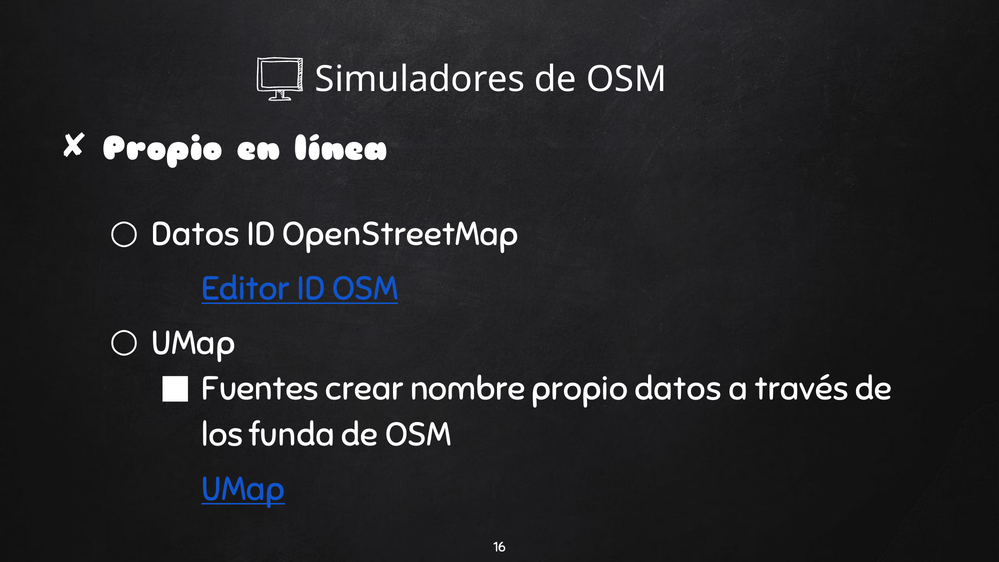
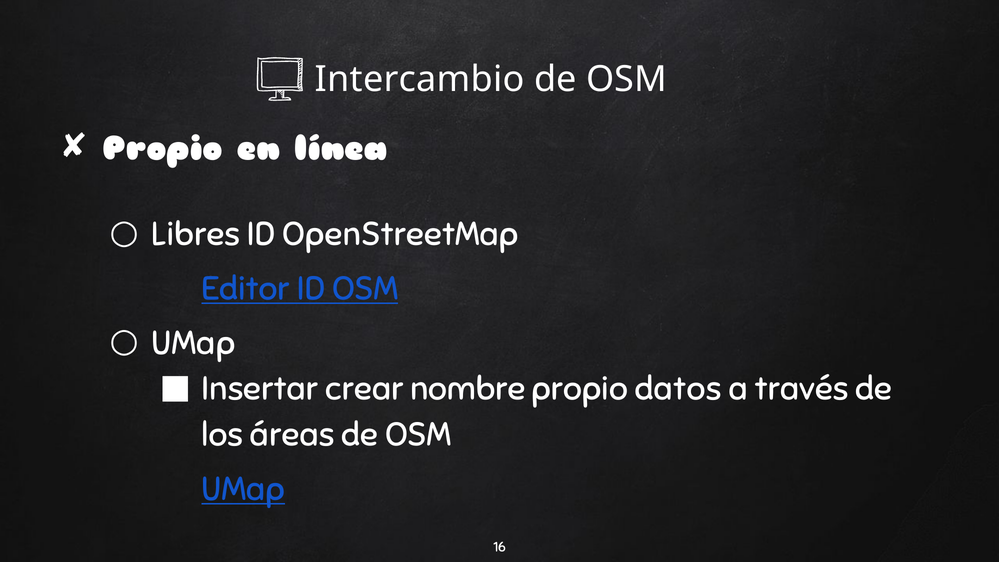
Simuladores: Simuladores -> Intercambio (420, 79)
Datos: Datos -> Libres (196, 234)
Fuentes: Fuentes -> Insertar (260, 389)
funda: funda -> áreas (292, 435)
